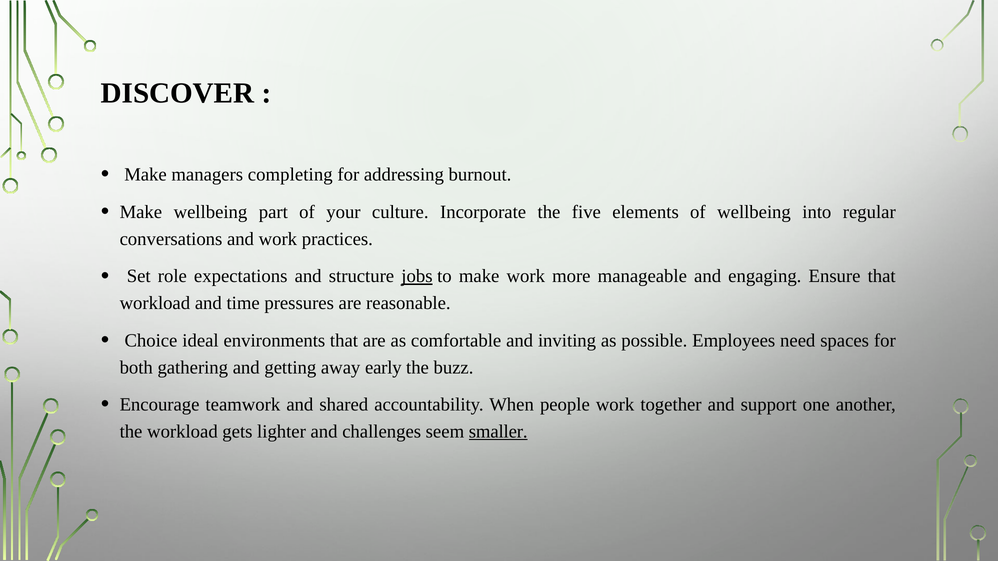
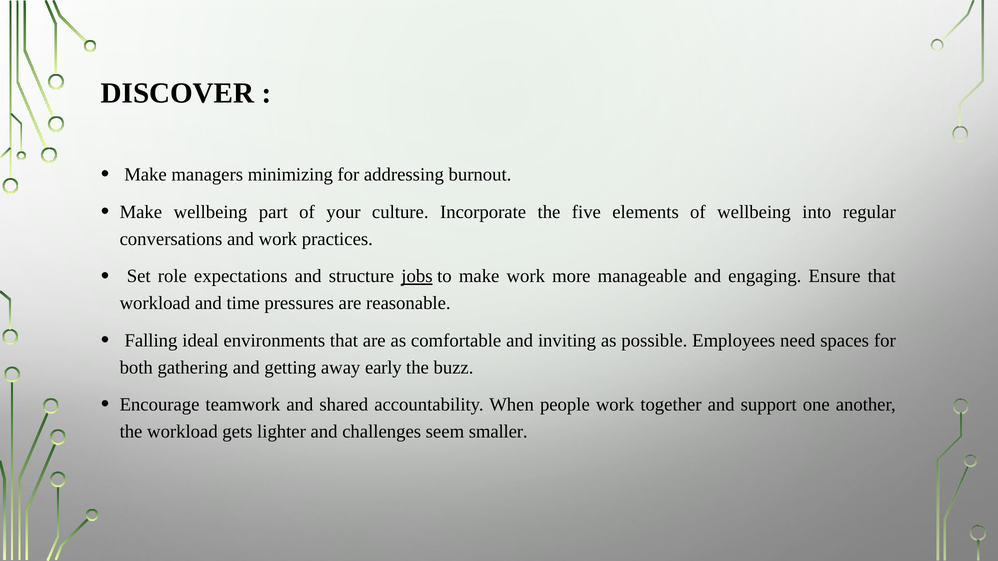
completing: completing -> minimizing (290, 175)
Choice: Choice -> Falling (151, 341)
smaller underline: present -> none (498, 432)
